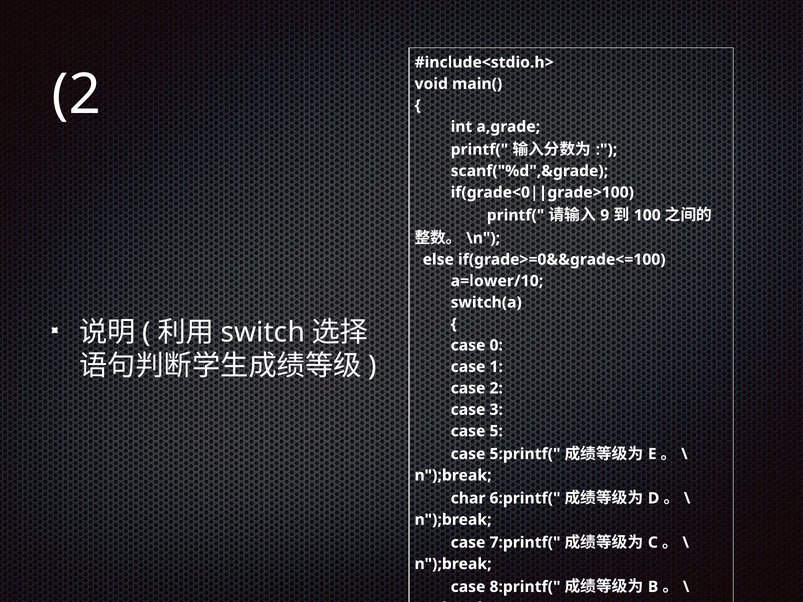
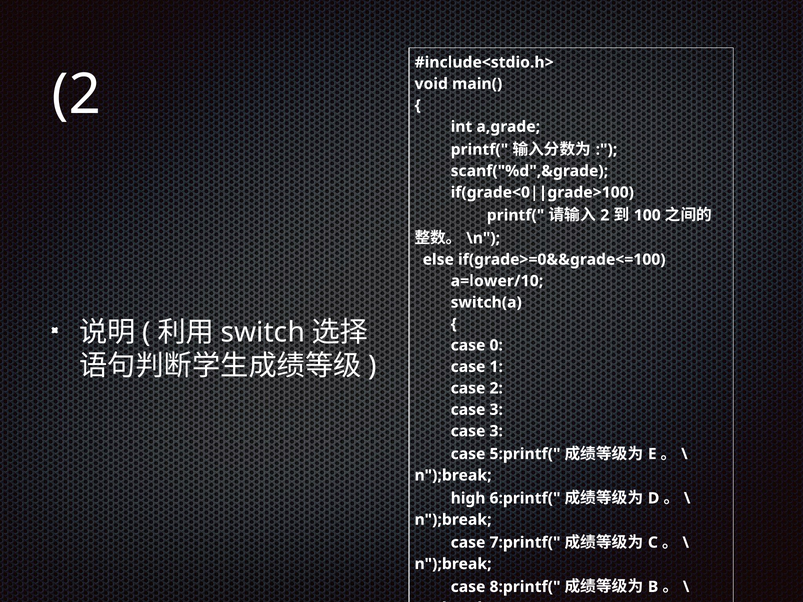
9: 9 -> 2 (605, 215)
5: 5 -> 3 (496, 431)
char: char -> high (468, 498)
